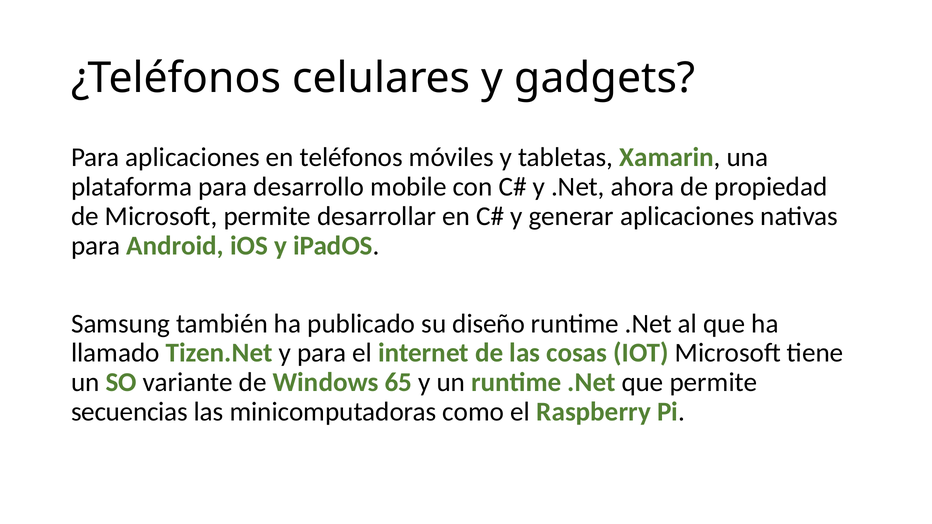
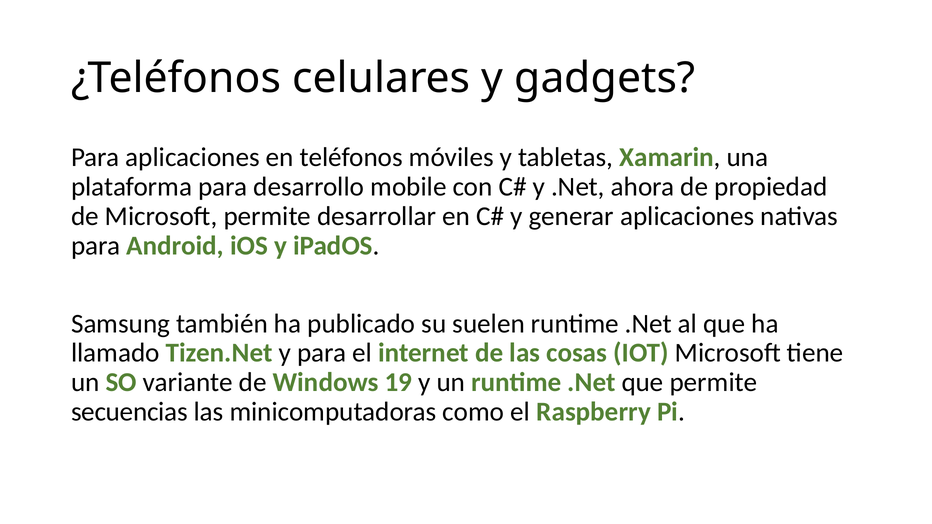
diseño: diseño -> suelen (489, 324)
65: 65 -> 19 (398, 383)
